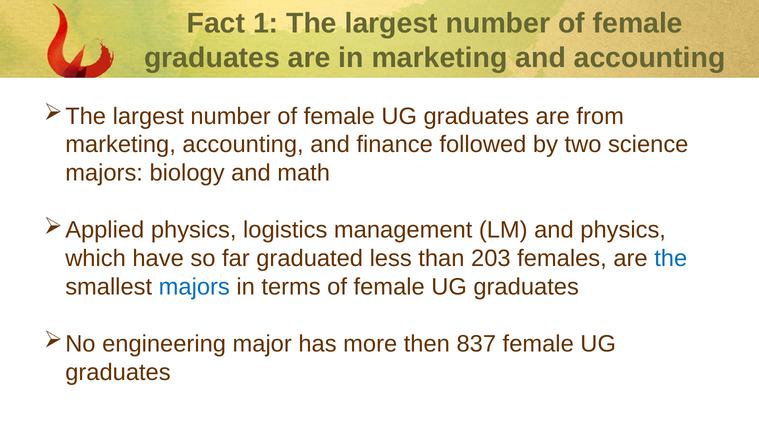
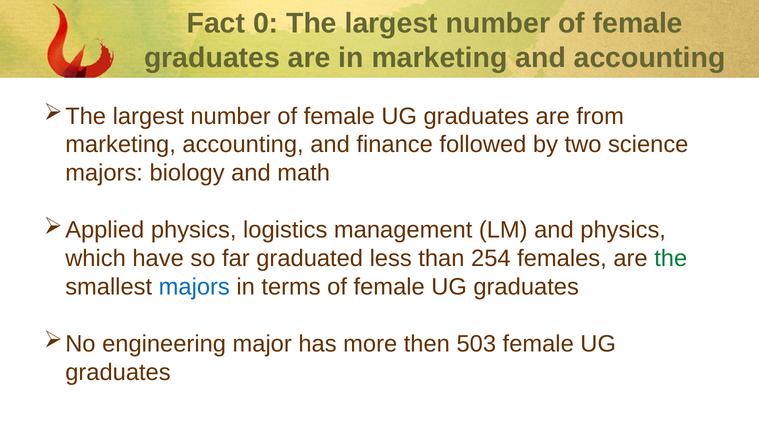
1: 1 -> 0 (266, 24)
203: 203 -> 254 (491, 258)
the colour: blue -> green (671, 258)
837: 837 -> 503 (476, 344)
